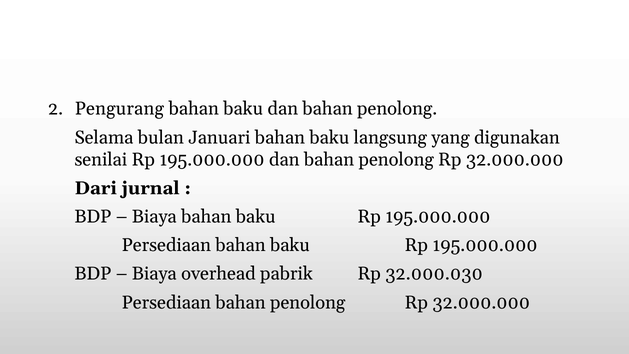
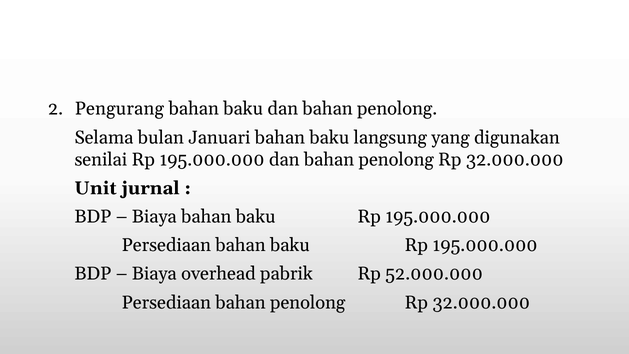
Dari: Dari -> Unit (96, 188)
32.000.030: 32.000.030 -> 52.000.000 (434, 274)
